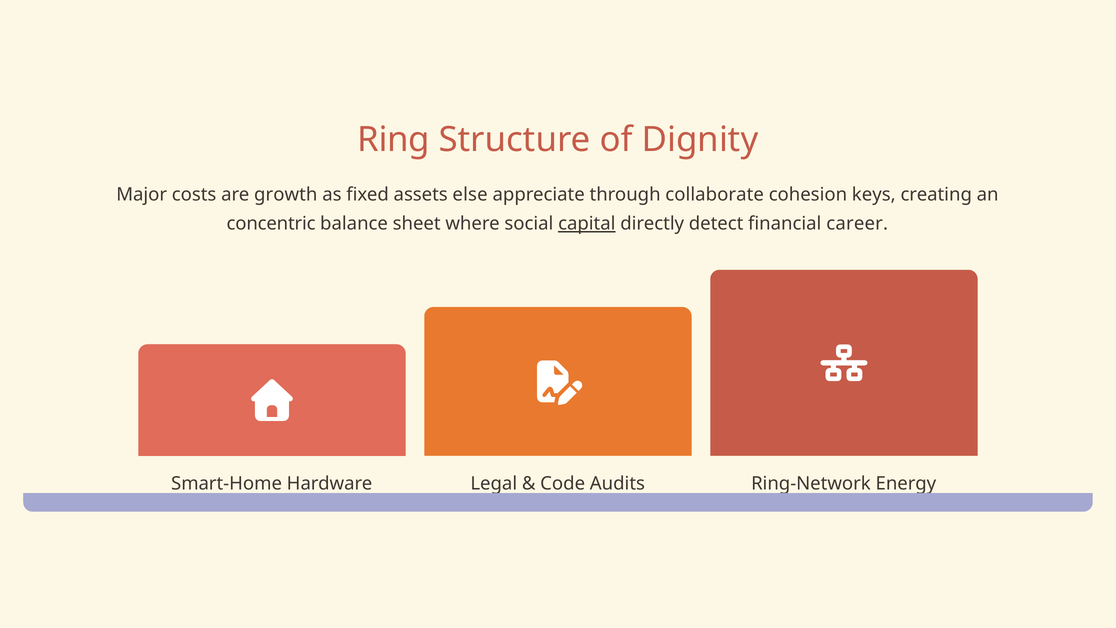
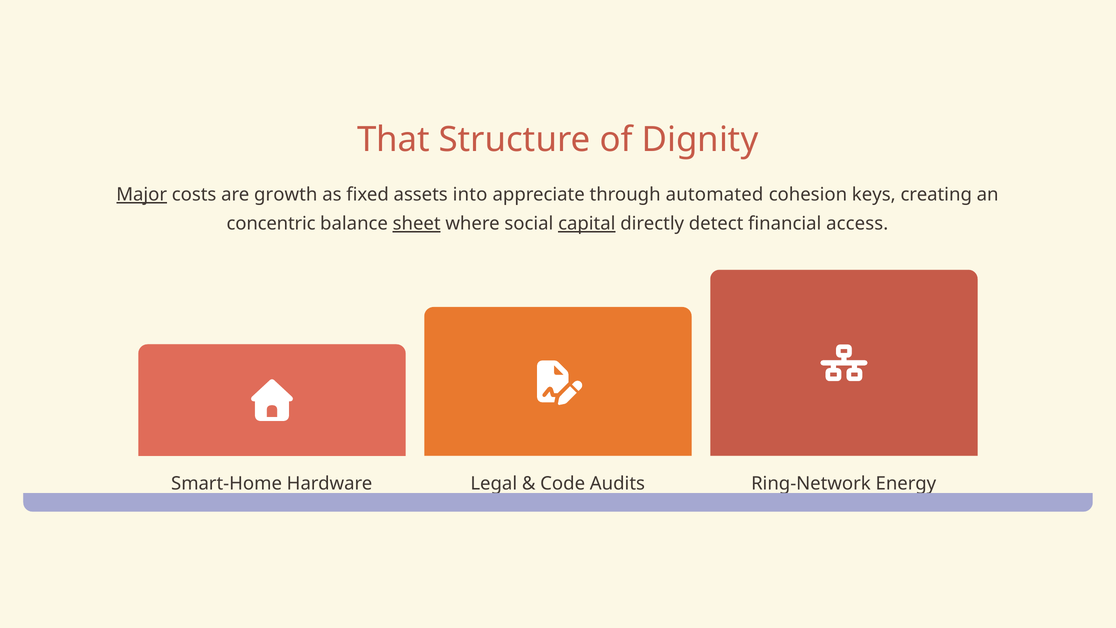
Ring: Ring -> That (394, 140)
Major underline: none -> present (142, 195)
else: else -> into (470, 195)
collaborate: collaborate -> automated (715, 195)
sheet underline: none -> present (417, 224)
career: career -> access (857, 224)
